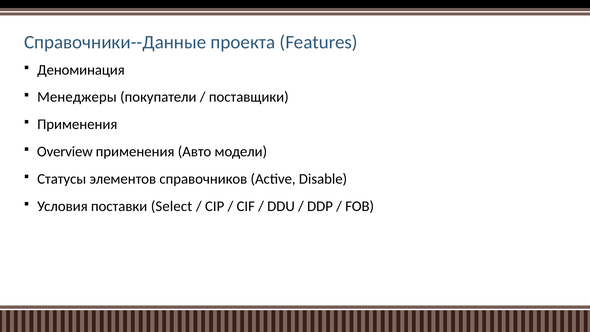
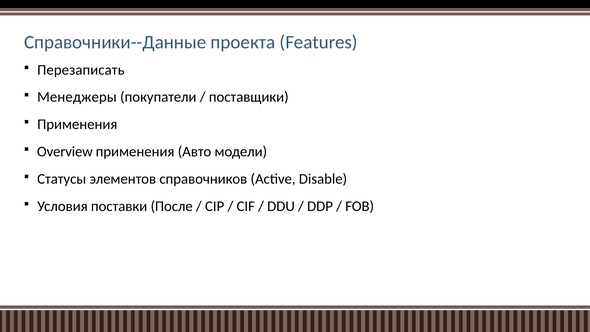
Деноминация: Деноминация -> Перезаписать (81, 70)
Select: Select -> После (172, 206)
